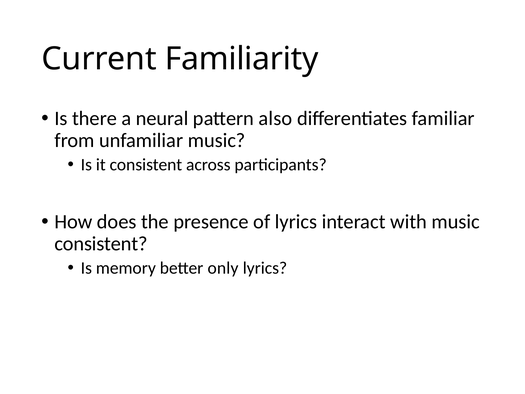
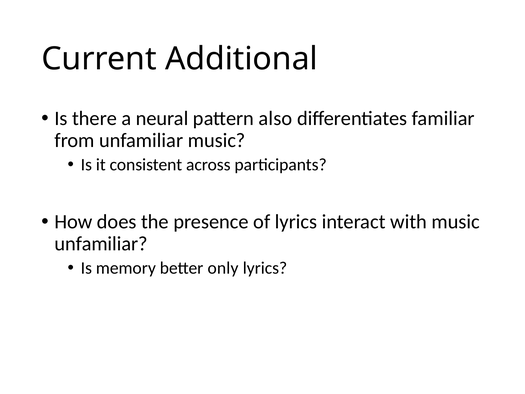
Familiarity: Familiarity -> Additional (241, 59)
consistent: consistent -> unfamiliar (101, 244)
